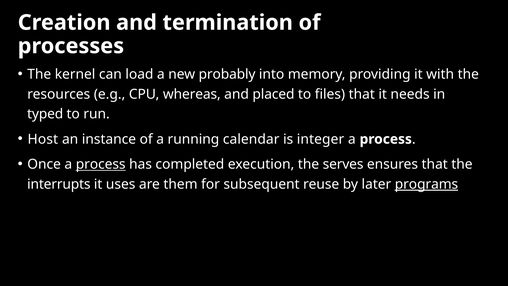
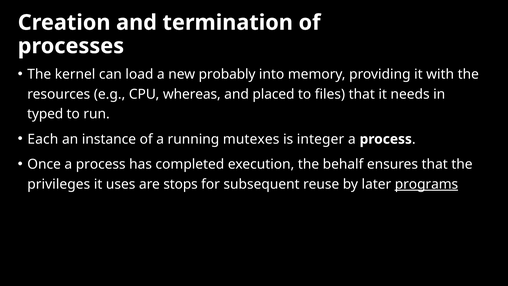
Host: Host -> Each (43, 139)
calendar: calendar -> mutexes (251, 139)
process underline: present -> none (101, 164)
serves: serves -> behalf (343, 164)
interrupts: interrupts -> privileges (59, 184)
them: them -> stops (181, 184)
